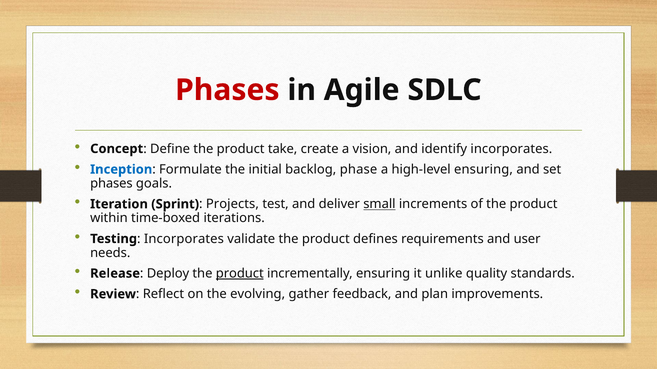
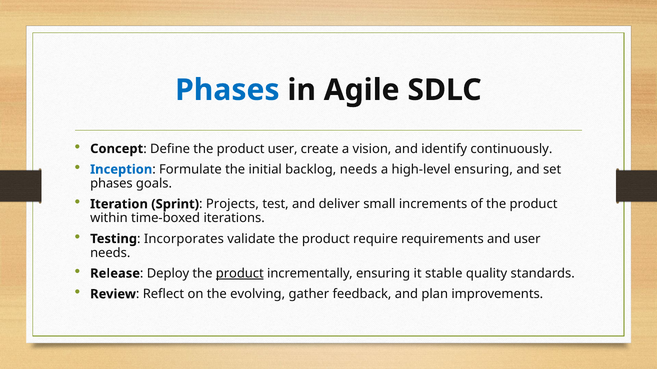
Phases colour: red -> blue (227, 90)
product take: take -> user (283, 149)
identify incorporates: incorporates -> continuously (511, 149)
backlog phase: phase -> needs (359, 170)
small underline: present -> none (379, 204)
defines: defines -> require (375, 239)
unlike: unlike -> stable (444, 274)
